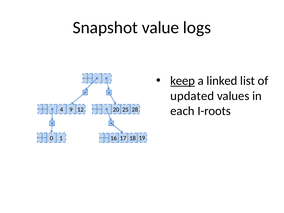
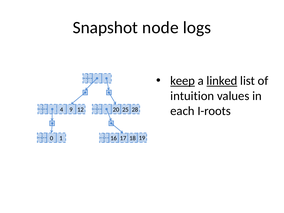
value: value -> node (160, 27)
linked underline: none -> present (222, 81)
updated: updated -> intuition (192, 96)
